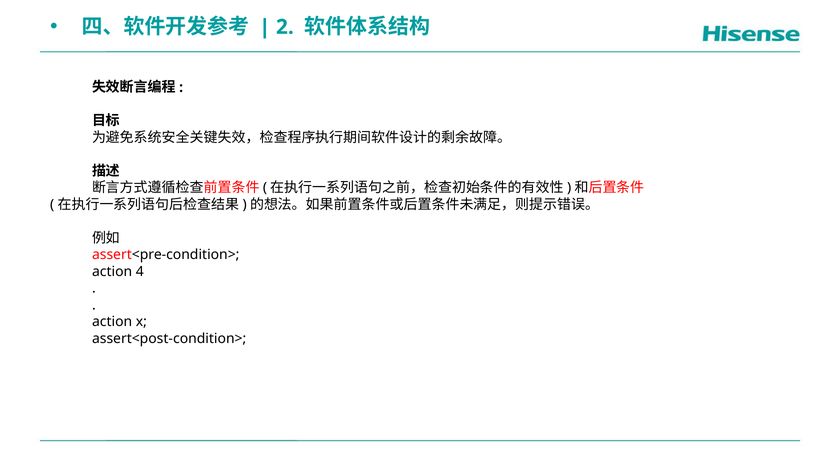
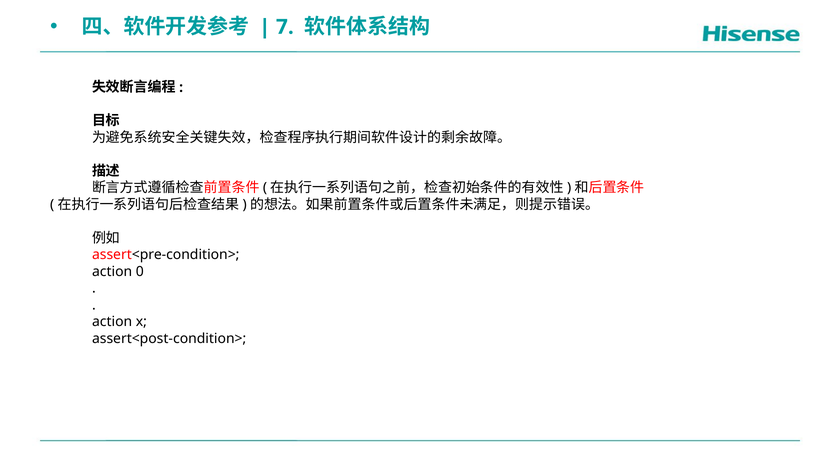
2: 2 -> 7 (285, 27)
4: 4 -> 0 (140, 272)
